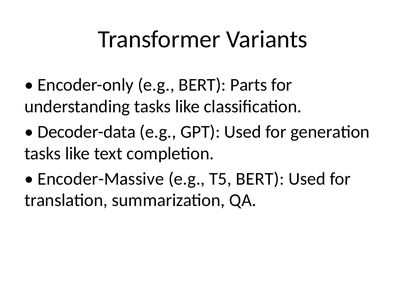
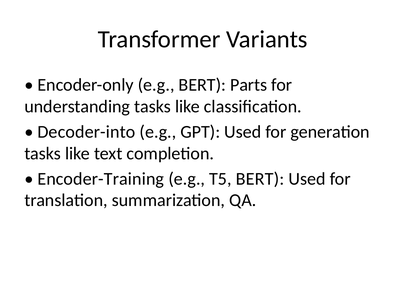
Decoder-data: Decoder-data -> Decoder-into (86, 132)
Encoder-Massive: Encoder-Massive -> Encoder-Training (101, 179)
